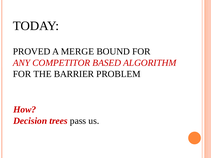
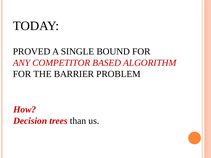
MERGE: MERGE -> SINGLE (78, 52)
pass: pass -> than (78, 121)
